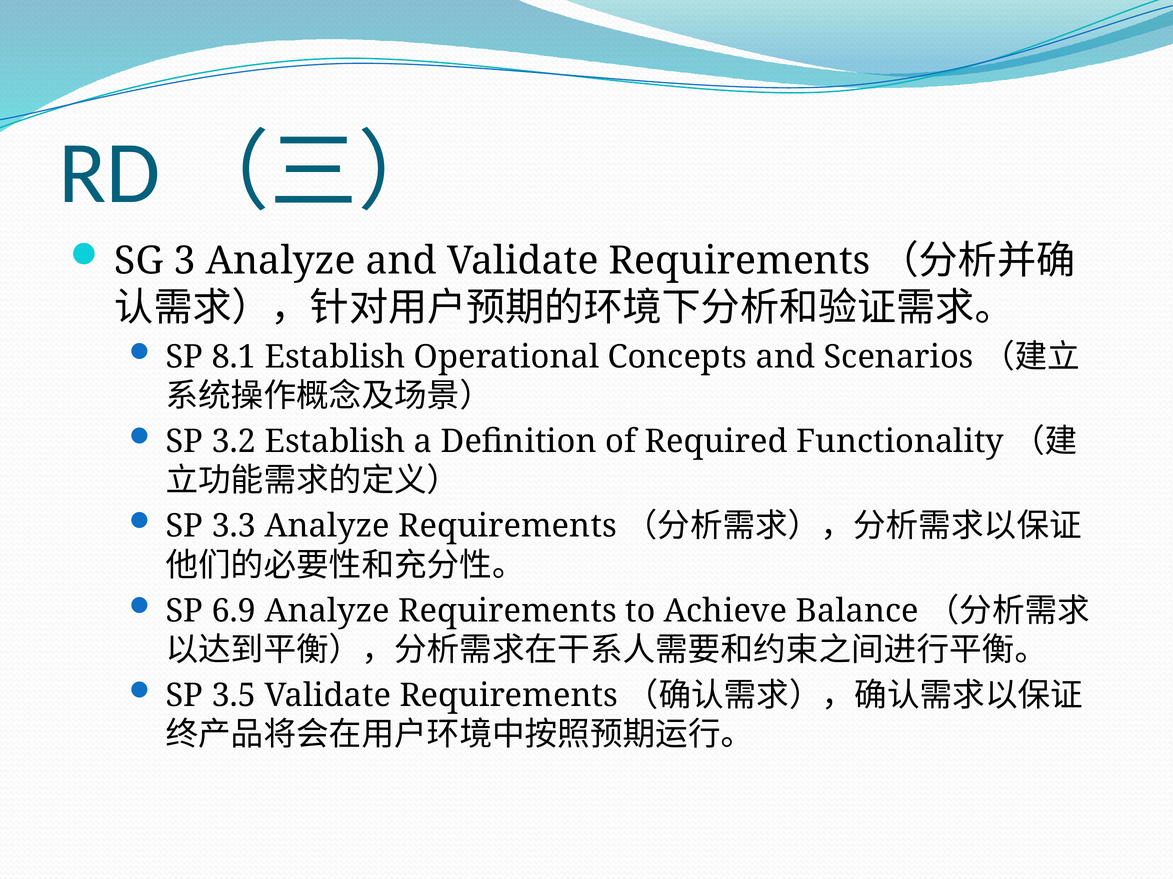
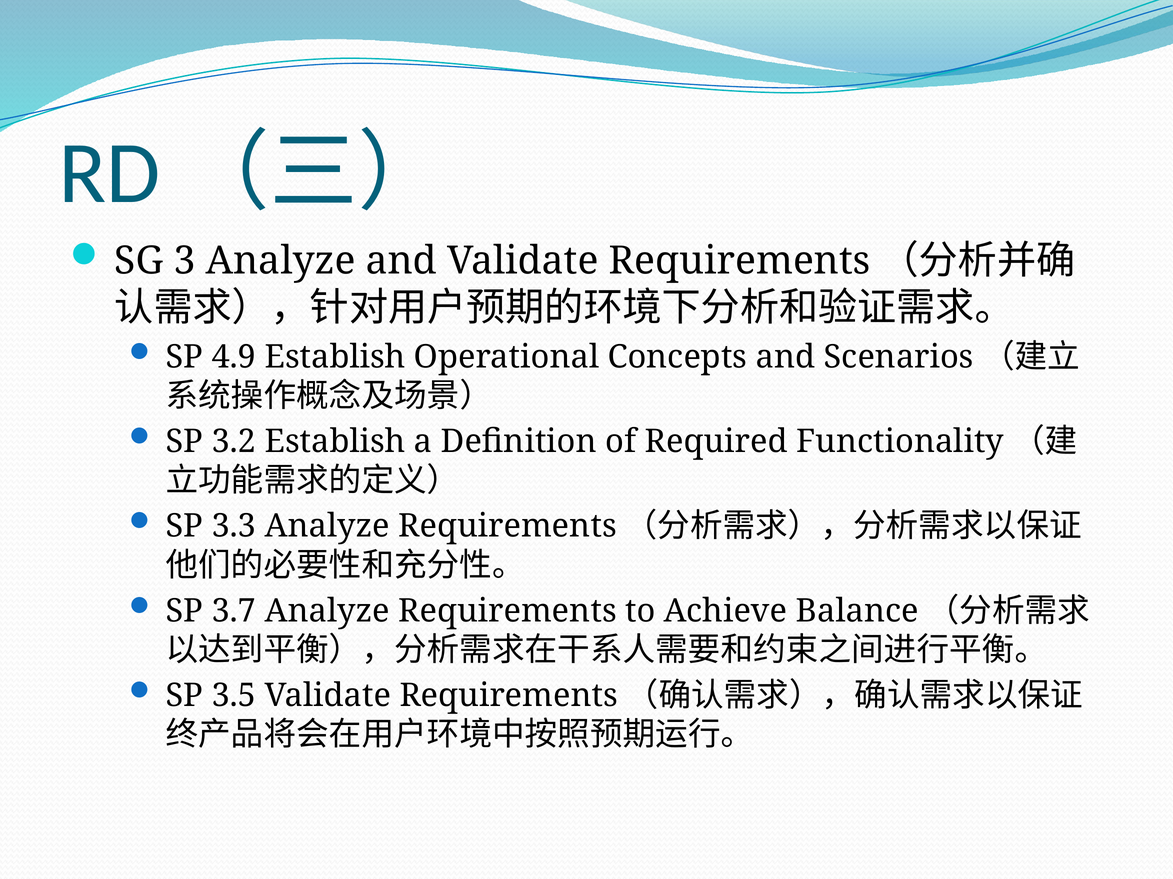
8.1: 8.1 -> 4.9 (234, 357)
6.9: 6.9 -> 3.7 (234, 611)
